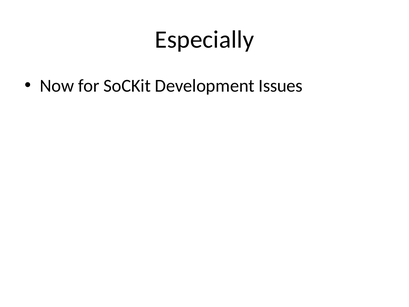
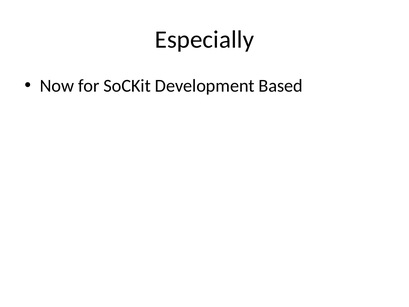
Issues: Issues -> Based (281, 86)
